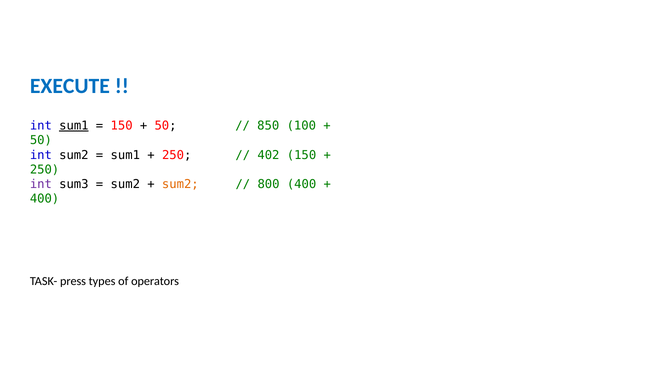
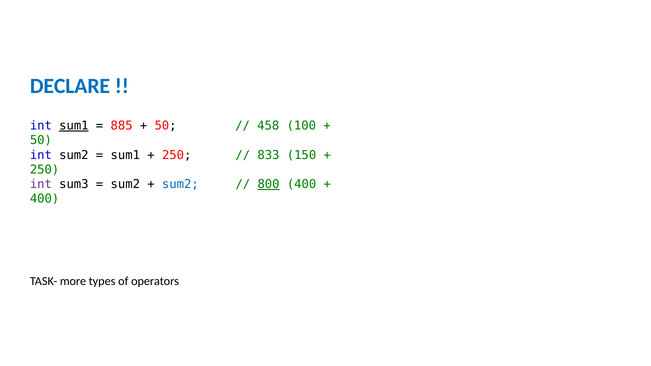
EXECUTE: EXECUTE -> DECLARE (70, 86)
150: 150 -> 885 (122, 126)
850: 850 -> 458 (268, 126)
402: 402 -> 833 (268, 155)
sum2 colour: orange -> blue (180, 184)
800 underline: none -> present (269, 184)
press: press -> more (73, 282)
